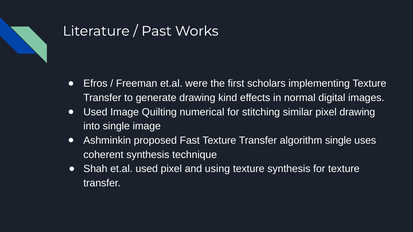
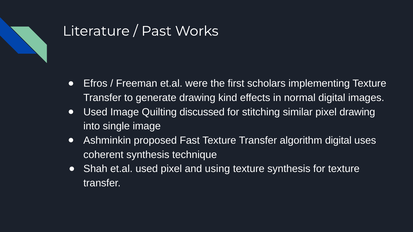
numerical: numerical -> discussed (202, 112)
algorithm single: single -> digital (338, 141)
